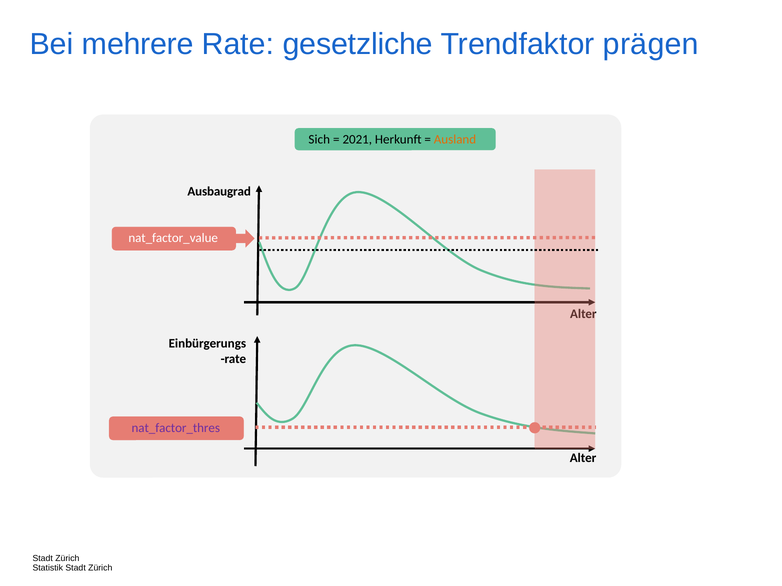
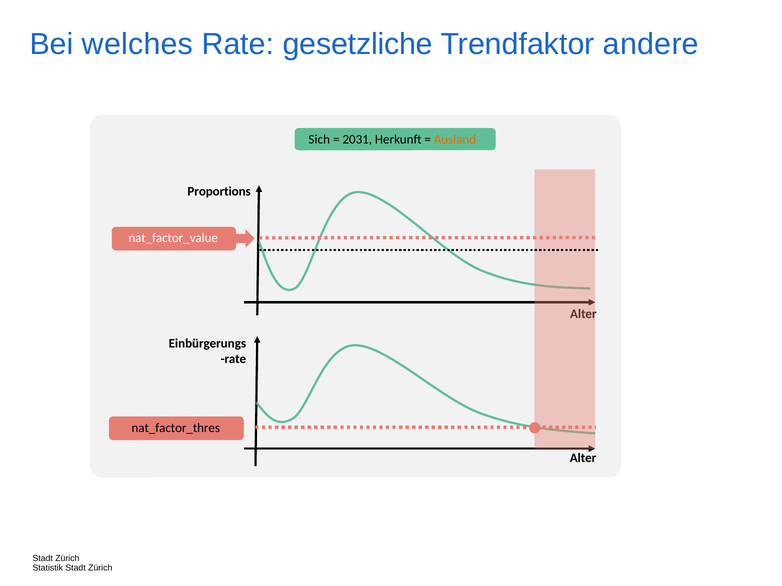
mehrere: mehrere -> welches (138, 44)
prägen: prägen -> andere (651, 44)
2021: 2021 -> 2031 (357, 140)
Ausbaugrad: Ausbaugrad -> Proportions (219, 191)
nat_factor_thres colour: purple -> black (176, 428)
